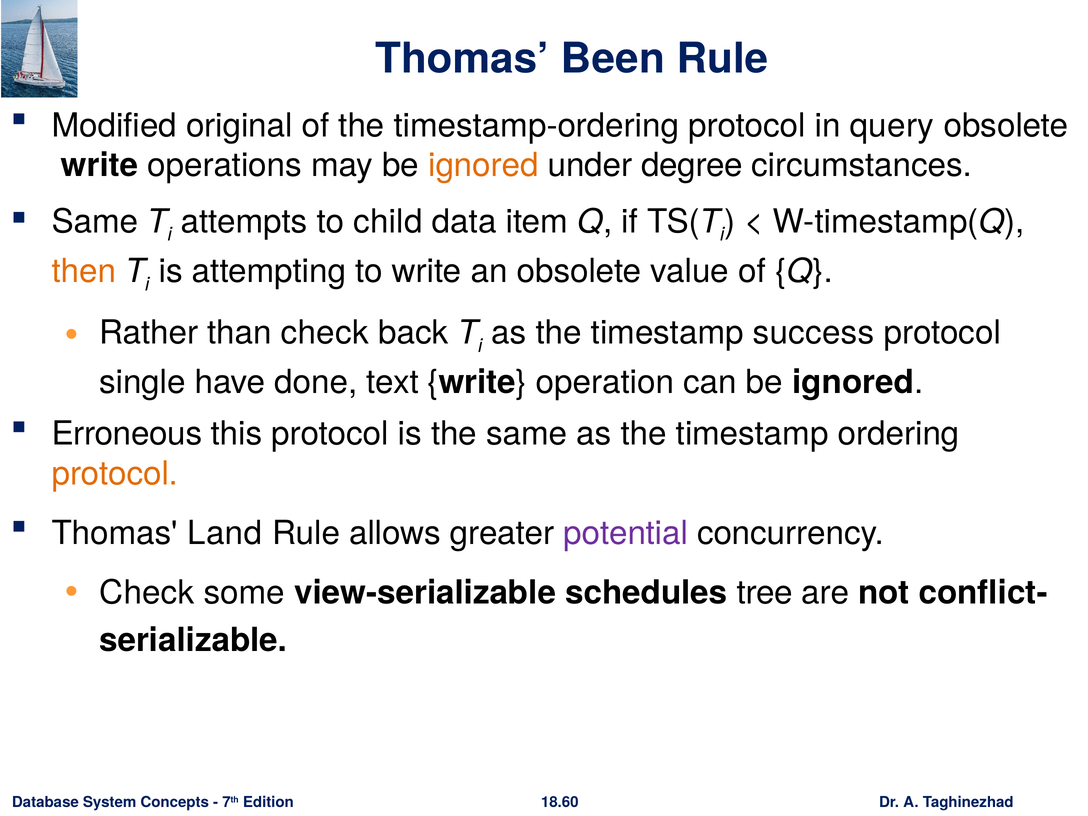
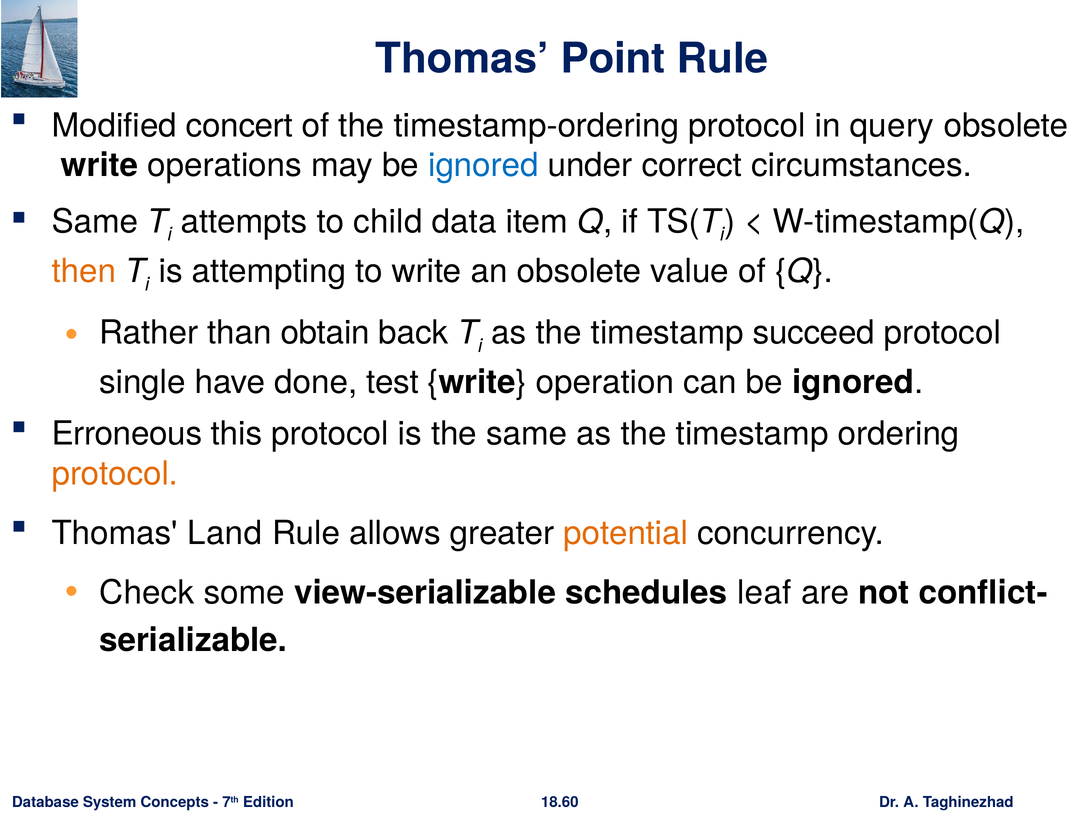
Been: Been -> Point (613, 59)
original: original -> concert (239, 126)
ignored colour: orange -> blue (483, 166)
degree: degree -> correct (692, 166)
than check: check -> obtain (325, 333)
success: success -> succeed (814, 333)
text: text -> test (393, 382)
potential colour: purple -> orange (626, 533)
tree: tree -> leaf (764, 593)
